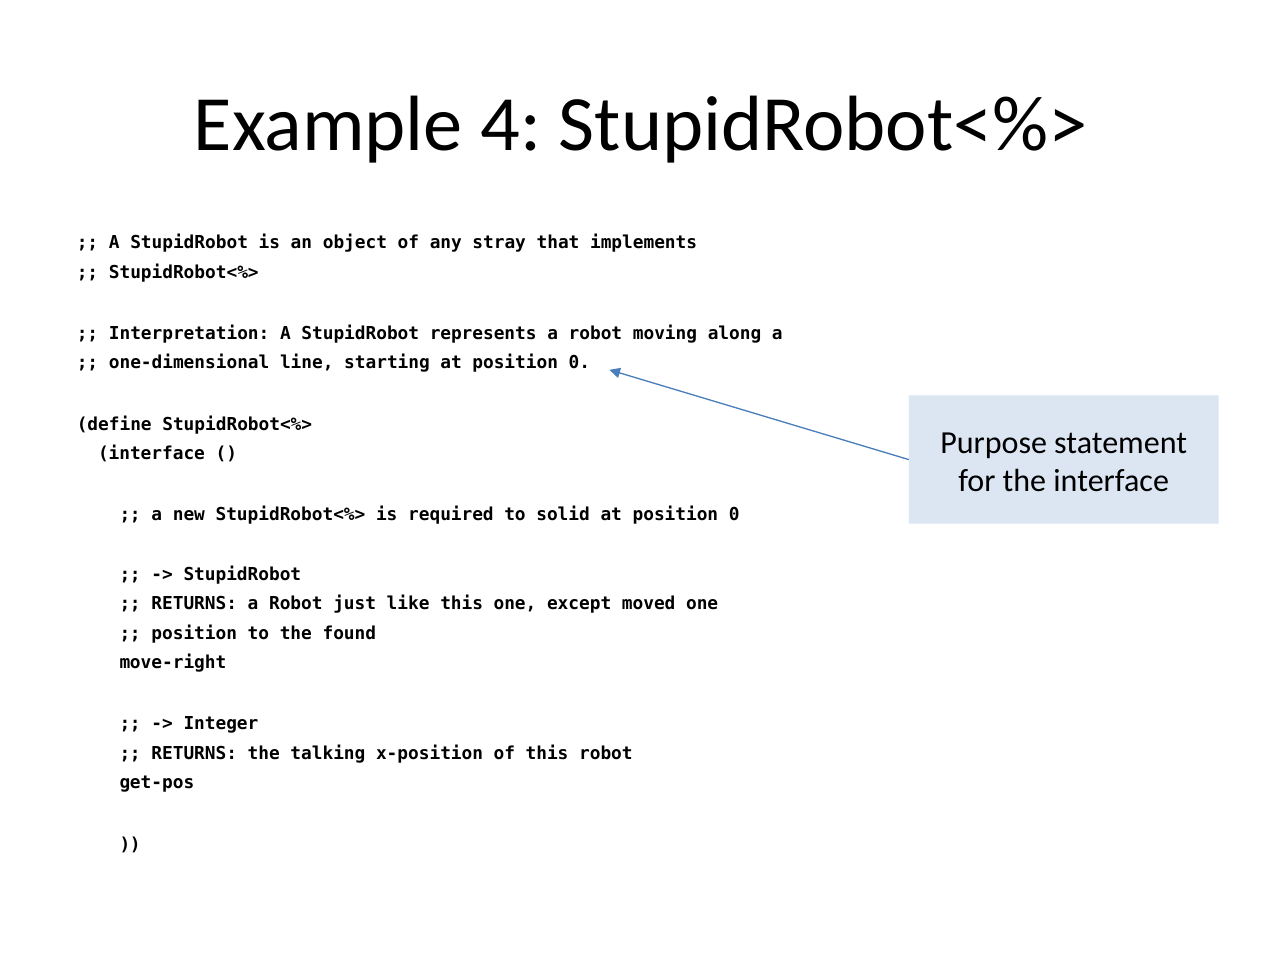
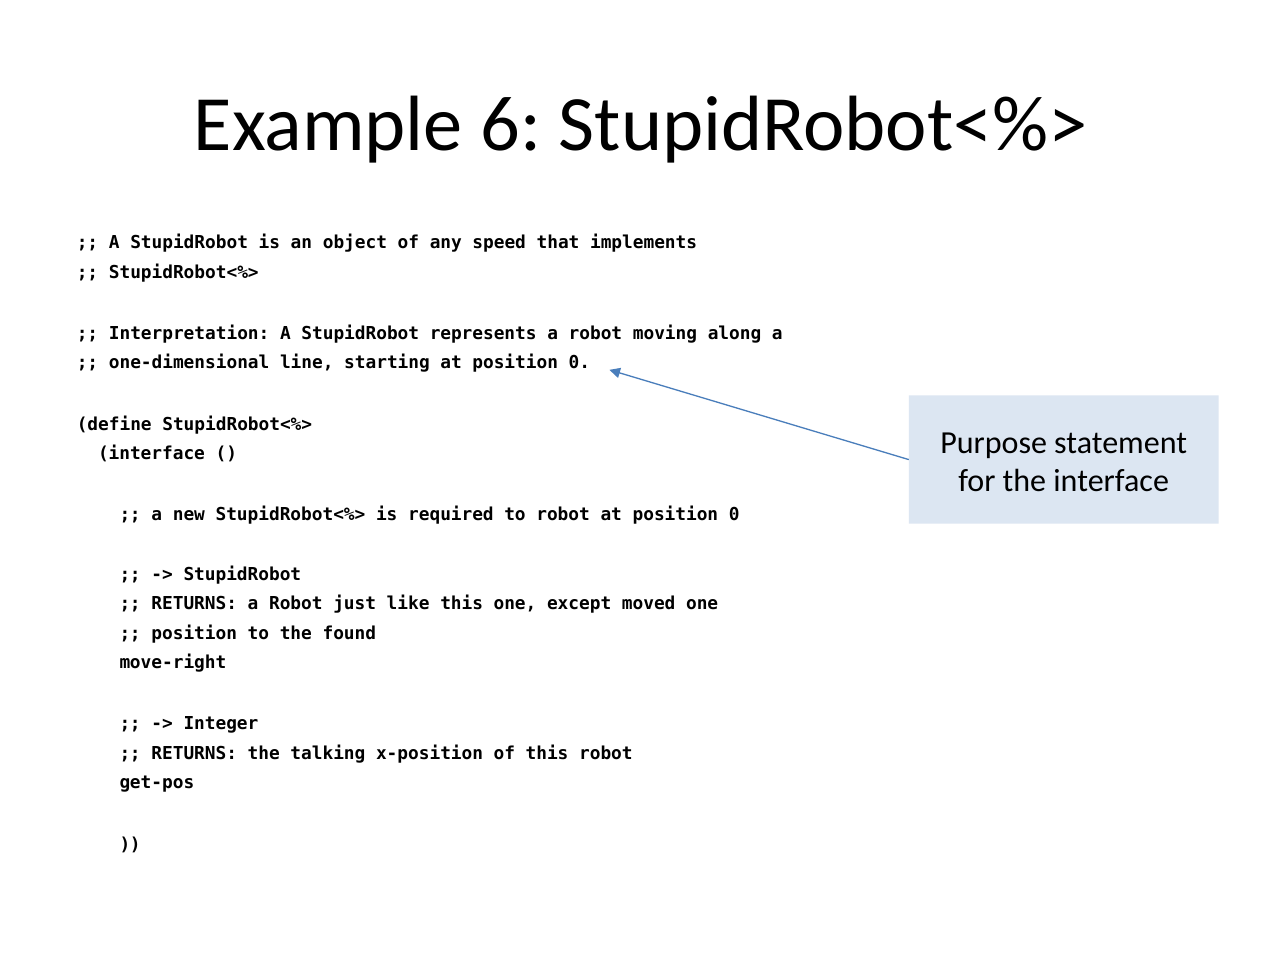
4: 4 -> 6 (511, 124)
stray: stray -> speed (499, 243)
to solid: solid -> robot (563, 515)
